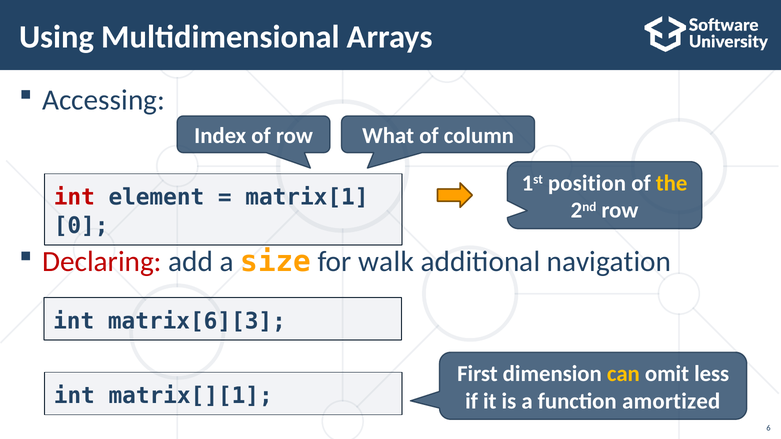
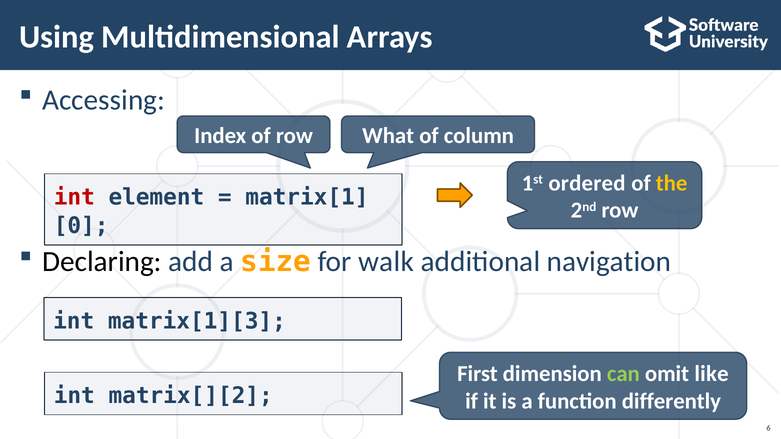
position: position -> ordered (587, 183)
Declaring colour: red -> black (102, 262)
matrix[6][3: matrix[6][3 -> matrix[1][3 (197, 321)
can colour: yellow -> light green (623, 374)
less: less -> like (711, 374)
matrix[][1: matrix[][1 -> matrix[][2 (191, 396)
amortized: amortized -> differently (671, 401)
